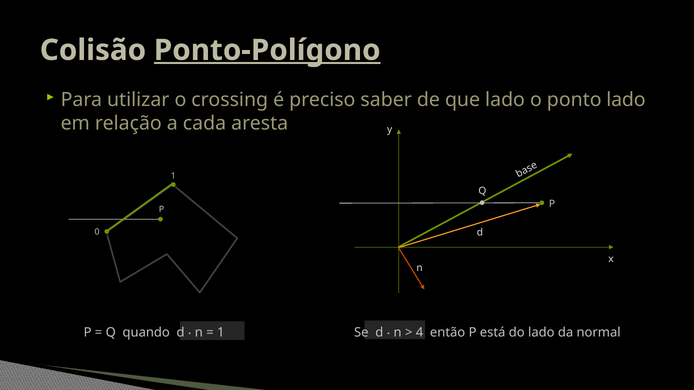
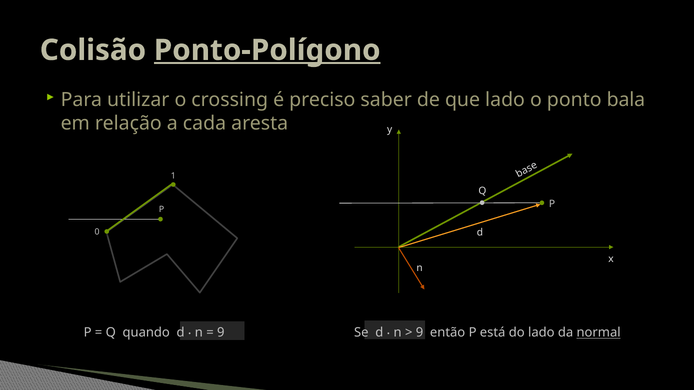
ponto lado: lado -> bala (626, 100)
1: 1 -> 9 (221, 333)
4: 4 -> 9 (419, 333)
normal underline: none -> present (599, 333)
